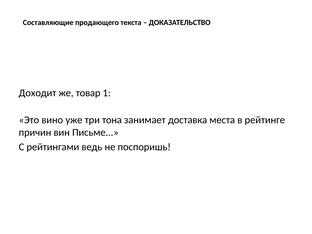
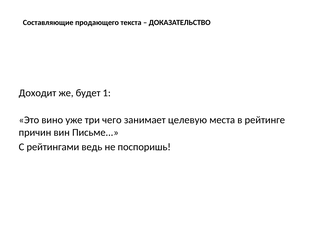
товар: товар -> будет (88, 93)
тона: тона -> чего (112, 120)
доставка: доставка -> целевую (188, 120)
